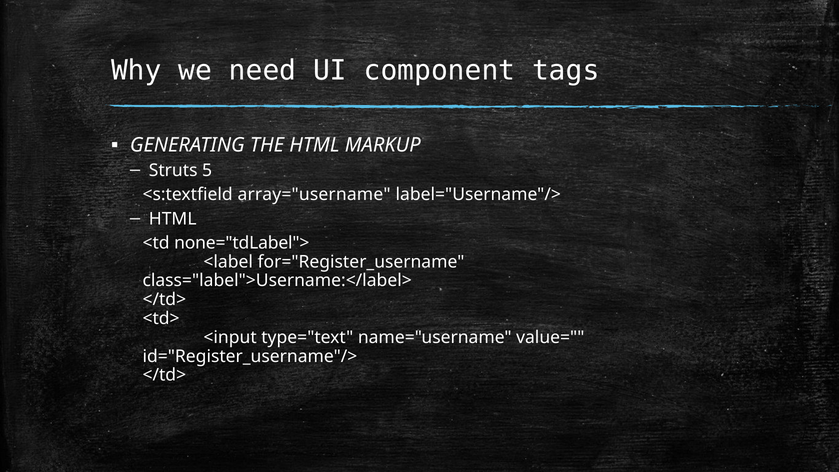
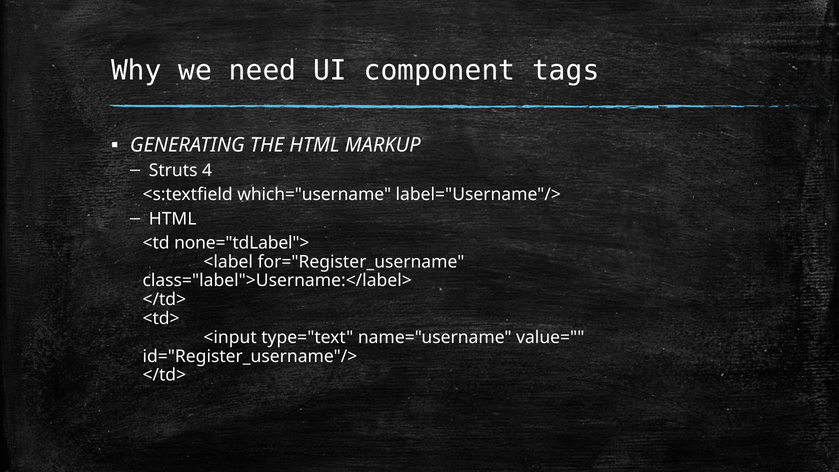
5: 5 -> 4 (207, 171)
array="username: array="username -> which="username (314, 195)
